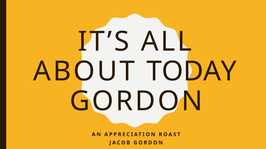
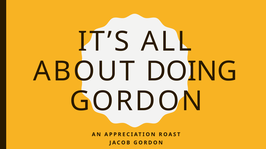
TODAY: TODAY -> DOING (192, 72)
